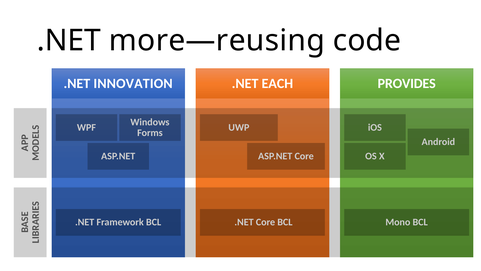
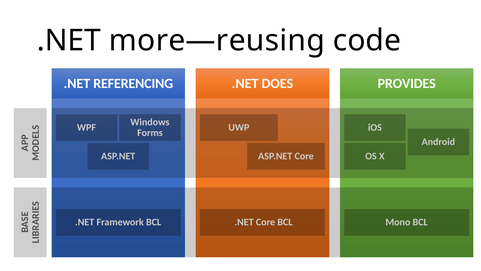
INNOVATION: INNOVATION -> REFERENCING (133, 83)
EACH: EACH -> DOES (277, 83)
